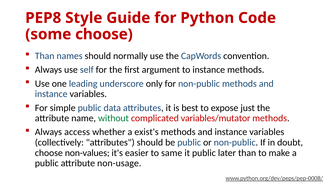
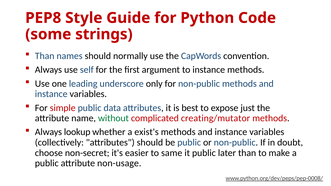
some choose: choose -> strings (104, 34)
simple colour: black -> red (63, 108)
variables/mutator: variables/mutator -> creating/mutator (216, 118)
access: access -> lookup (77, 132)
non-values: non-values -> non-secret (87, 153)
